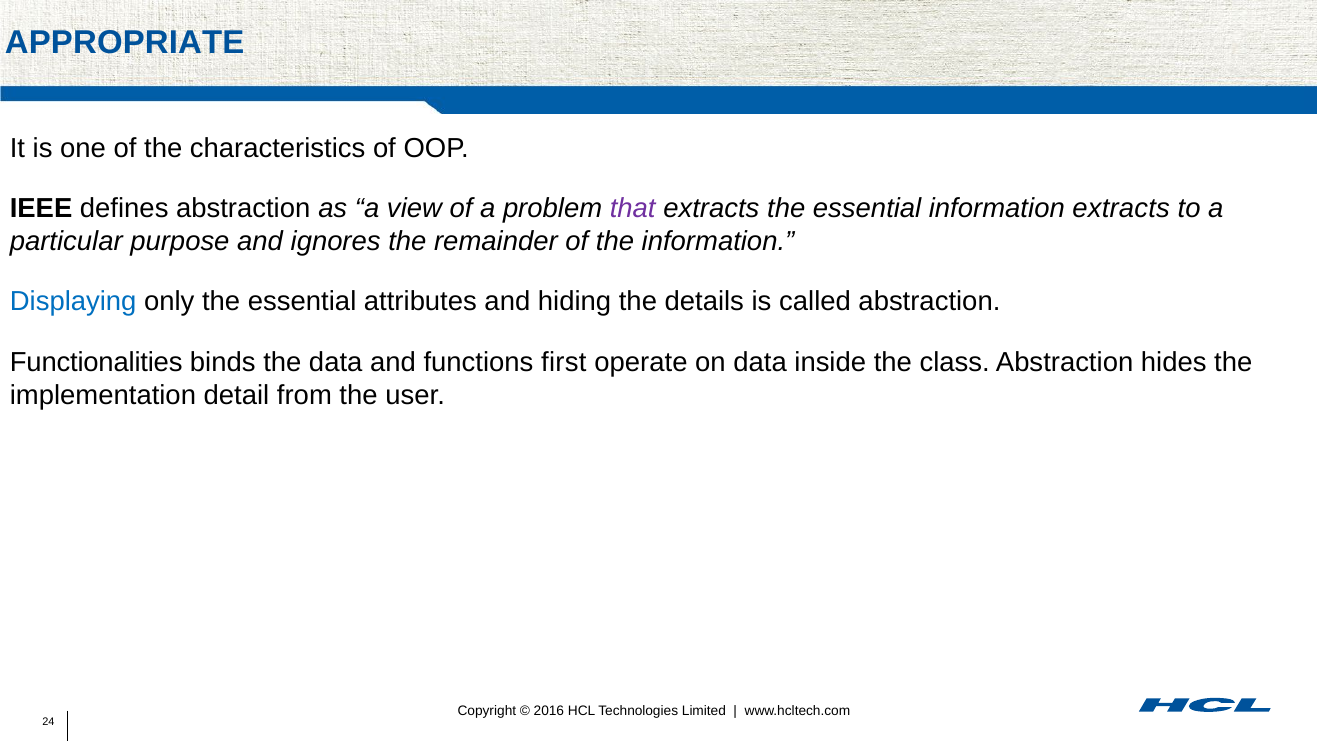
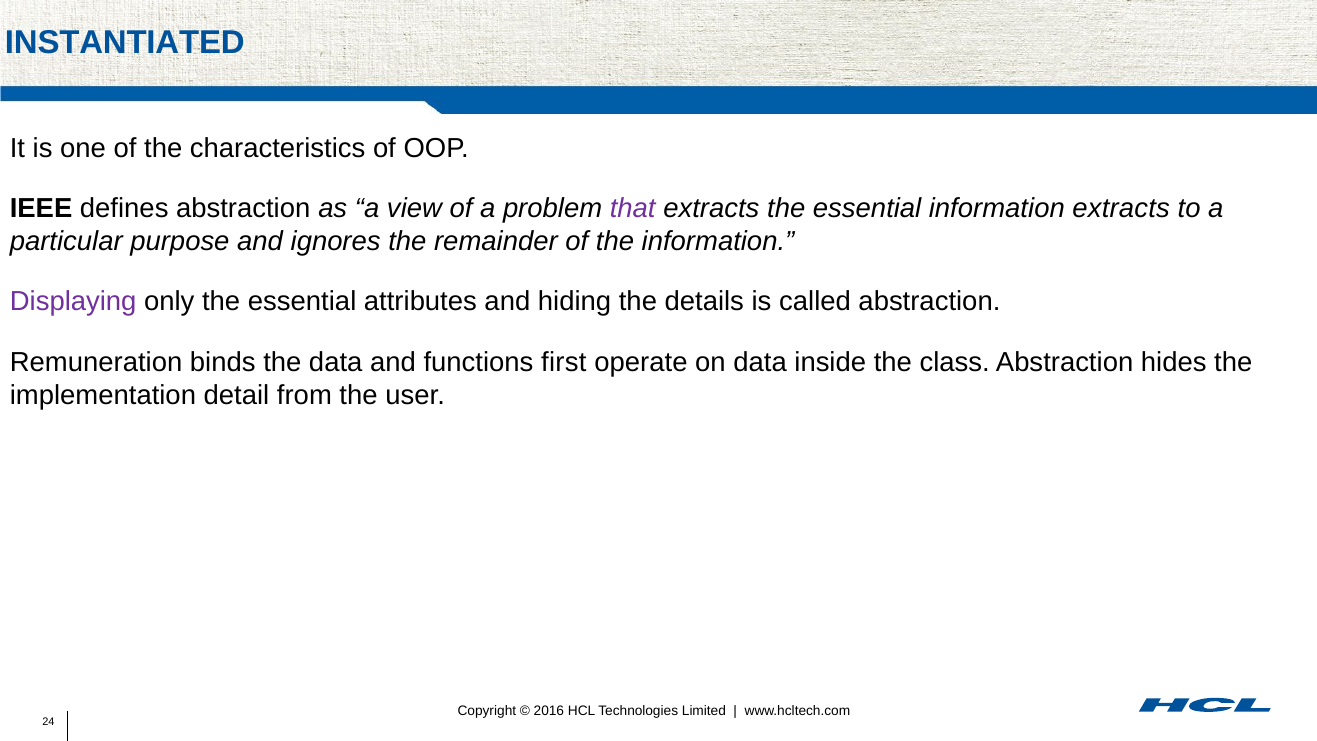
APPROPRIATE: APPROPRIATE -> INSTANTIATED (125, 43)
Displaying colour: blue -> purple (73, 302)
Functionalities: Functionalities -> Remuneration (96, 362)
